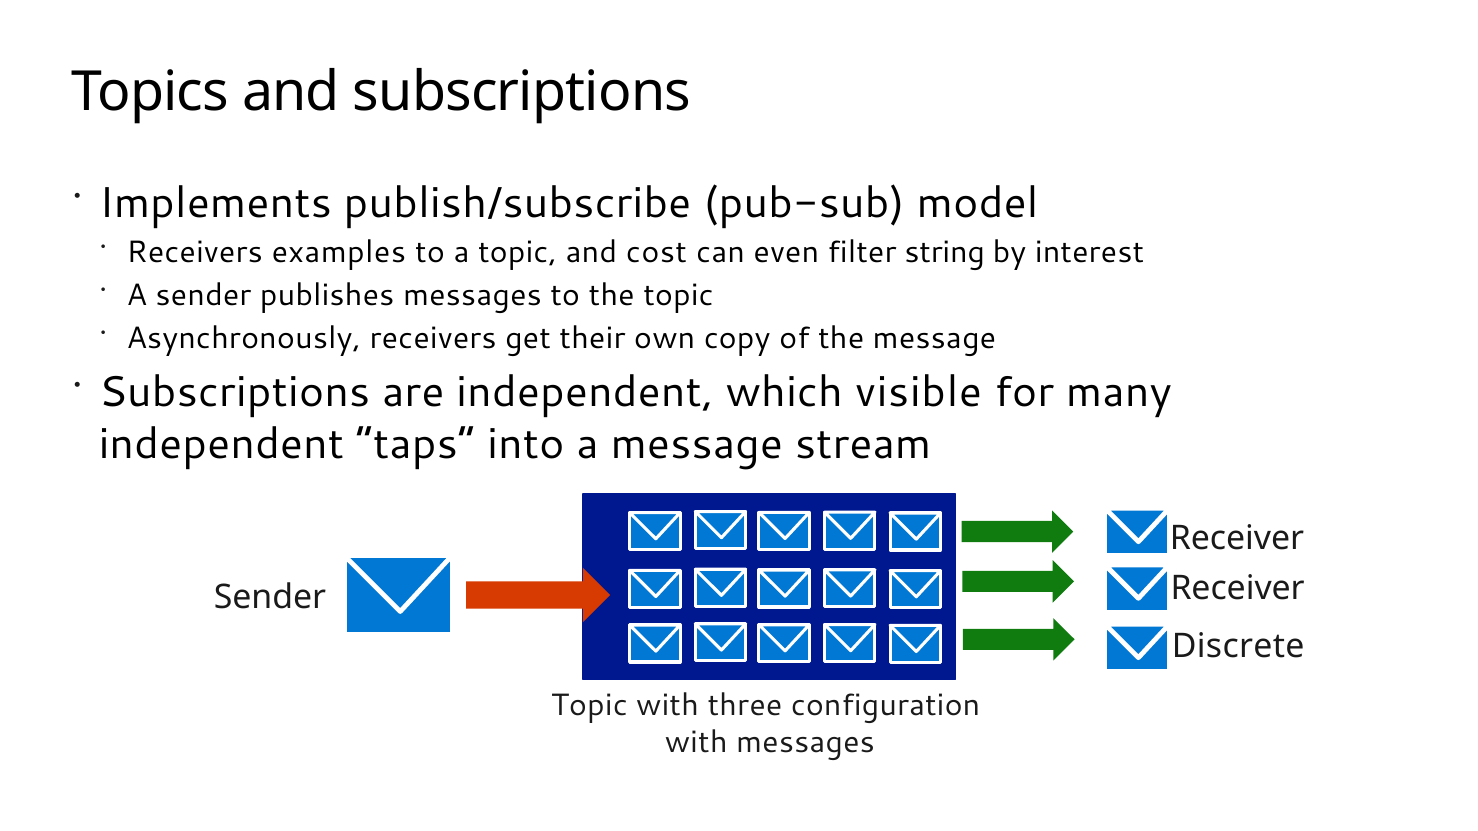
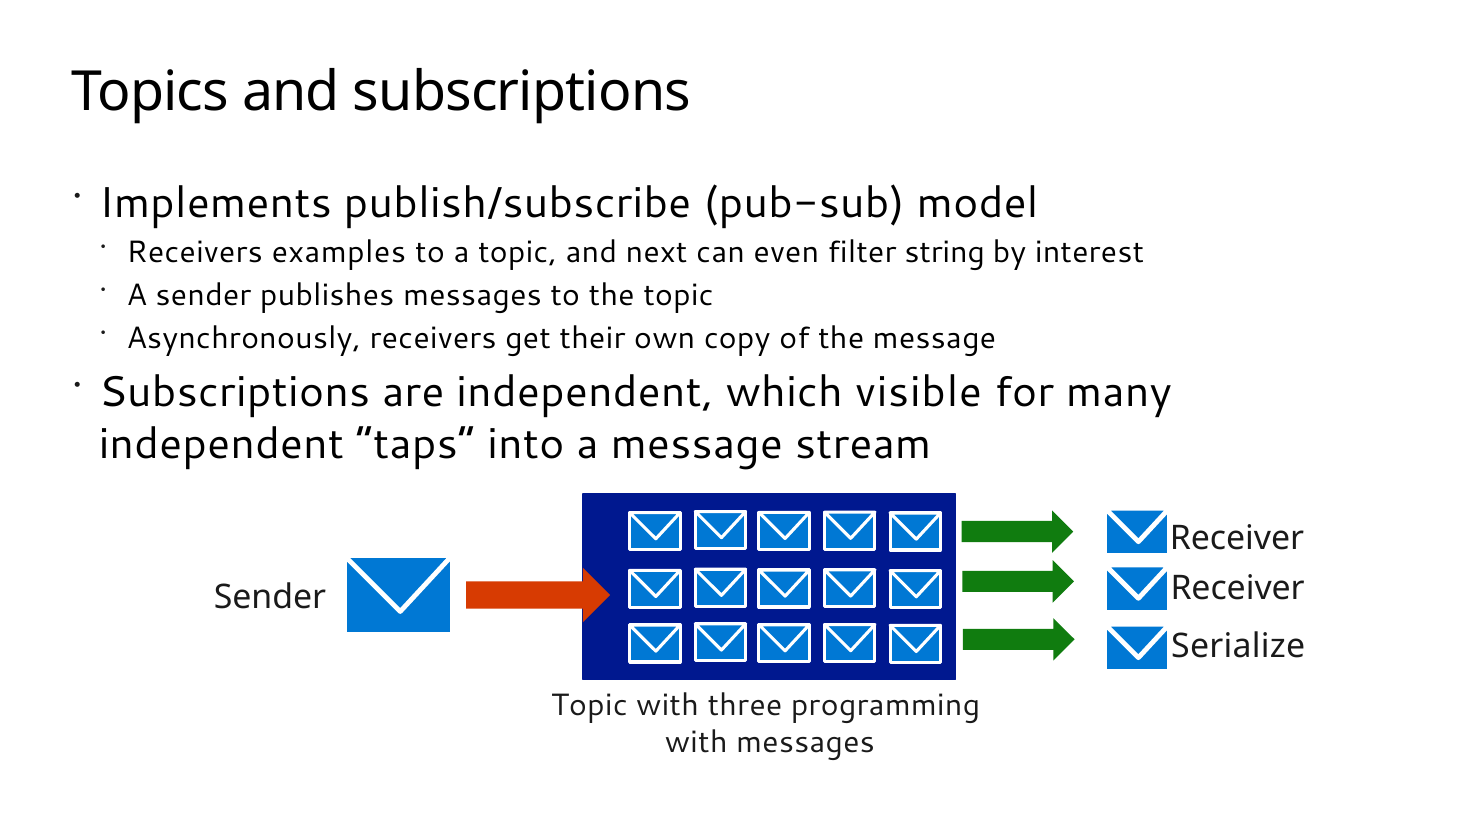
cost: cost -> next (657, 253)
Discrete: Discrete -> Serialize (1238, 646)
configuration: configuration -> programming (886, 706)
